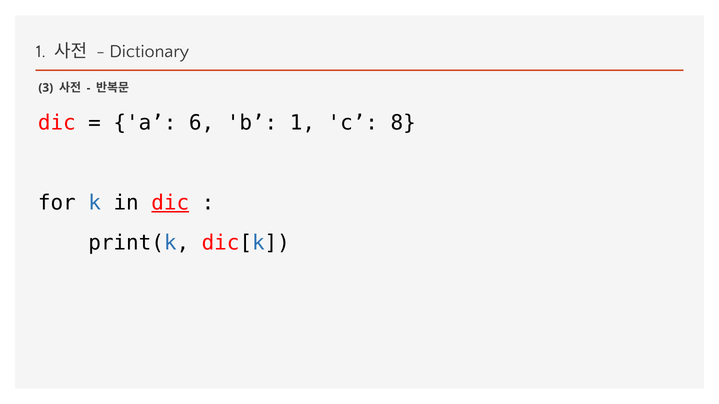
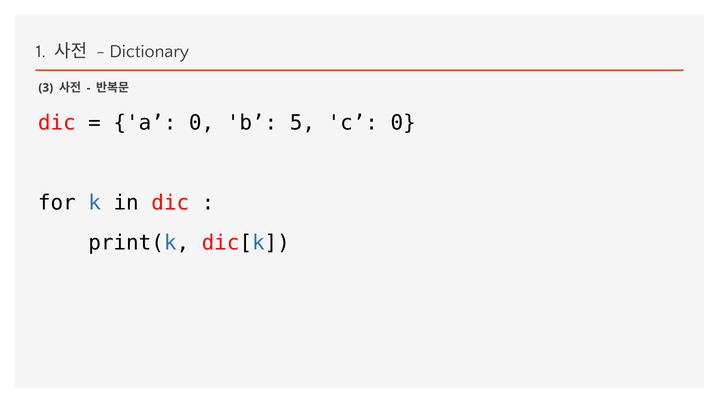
a 6: 6 -> 0 (202, 123)
b 1: 1 -> 5 (302, 123)
c 8: 8 -> 0 (403, 123)
dic underline: present -> none (170, 203)
